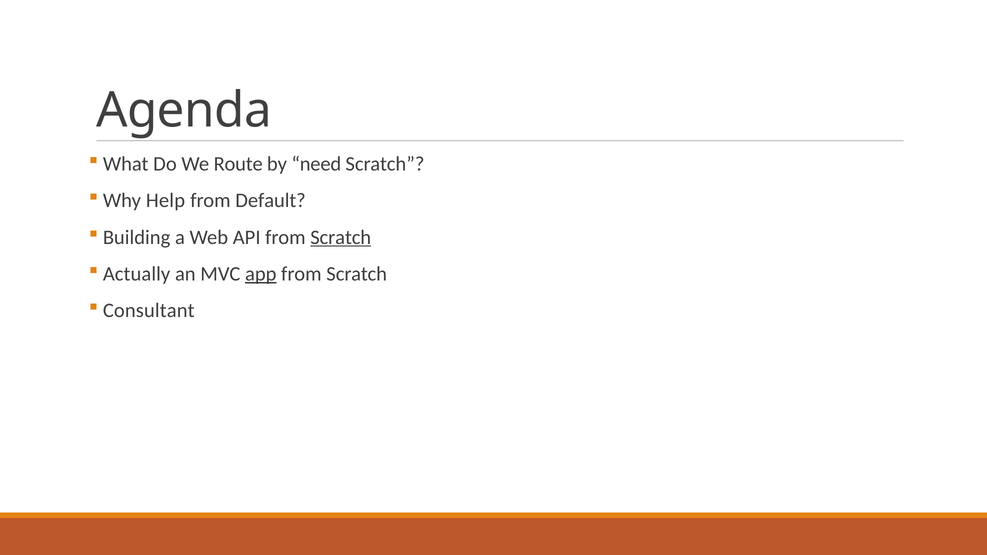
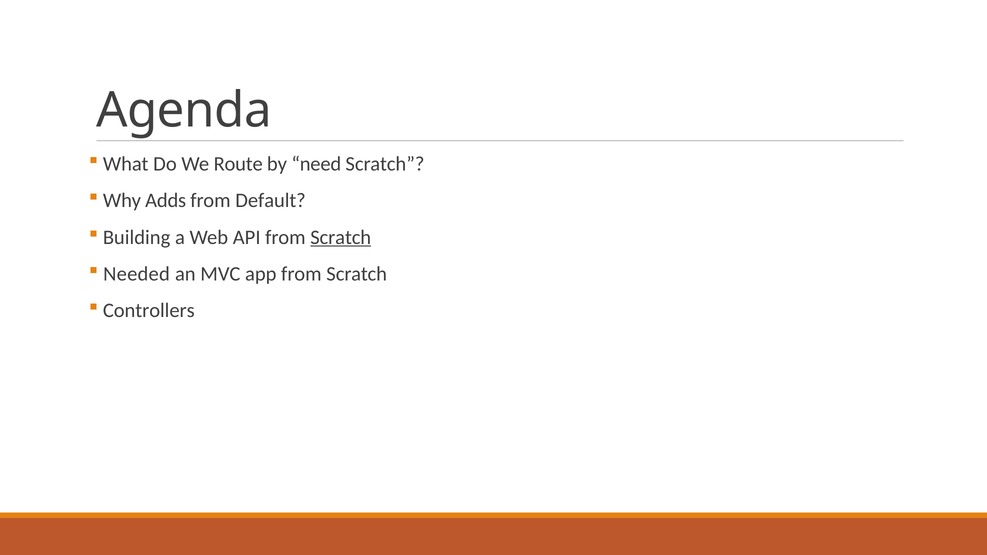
Help: Help -> Adds (166, 201)
Actually: Actually -> Needed (137, 274)
app underline: present -> none (261, 274)
Consultant: Consultant -> Controllers (149, 311)
